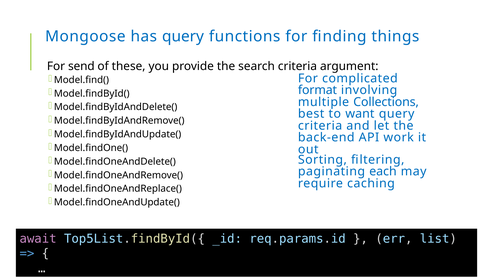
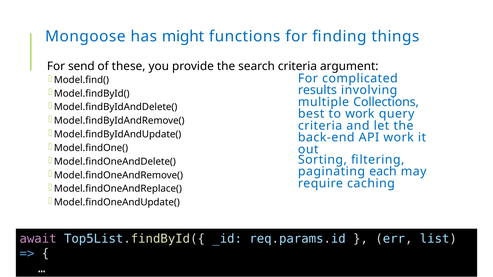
has query: query -> might (183, 36)
format: format -> results (317, 90)
to want: want -> work (360, 114)
